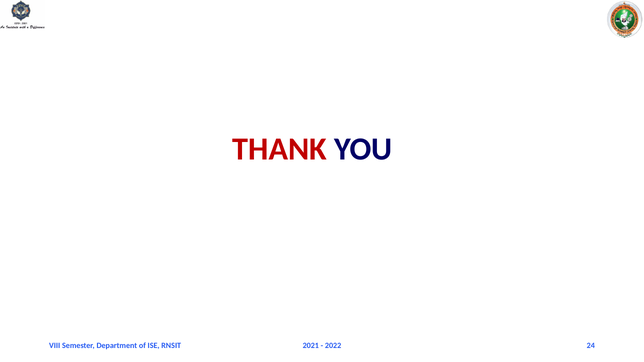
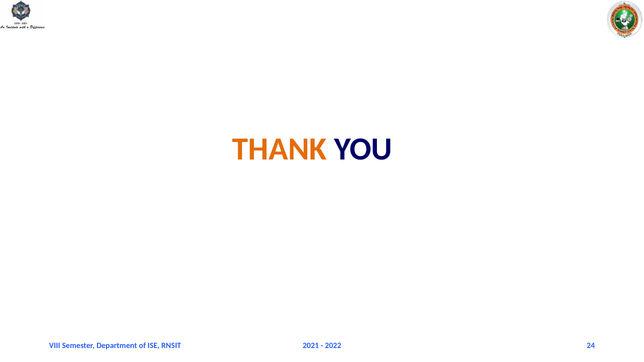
THANK colour: red -> orange (280, 149)
